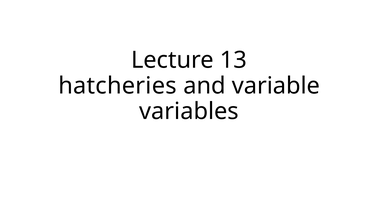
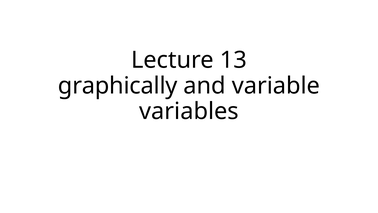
hatcheries: hatcheries -> graphically (118, 86)
